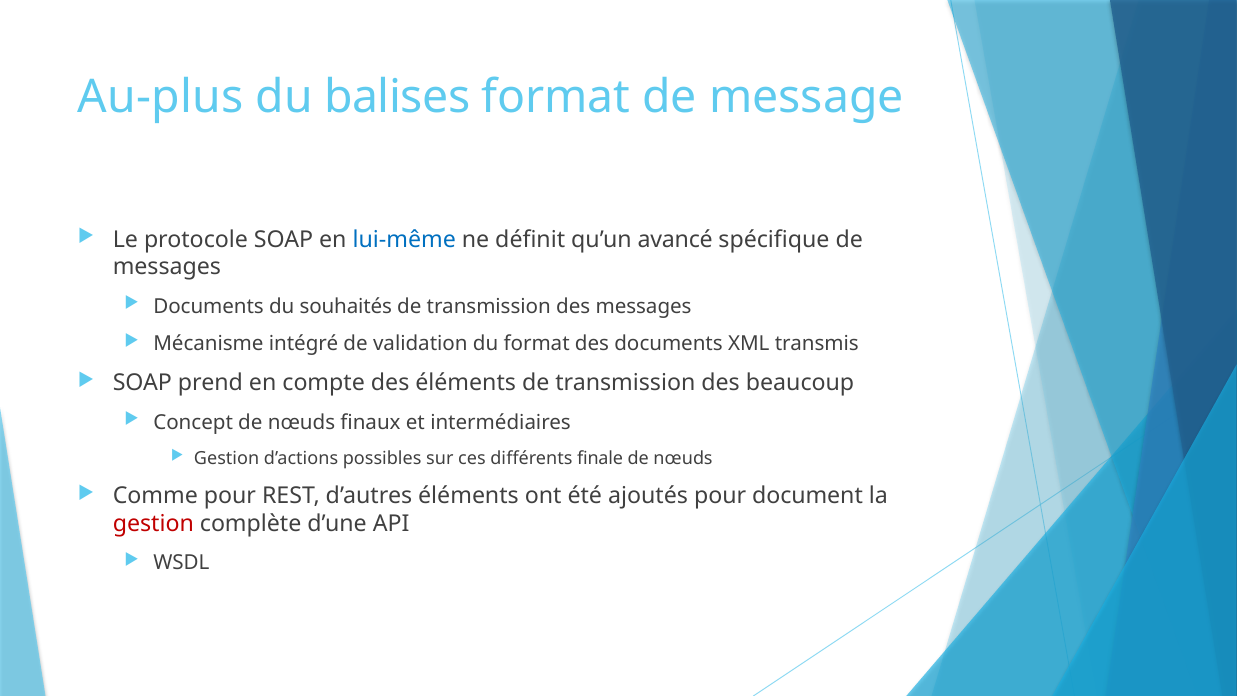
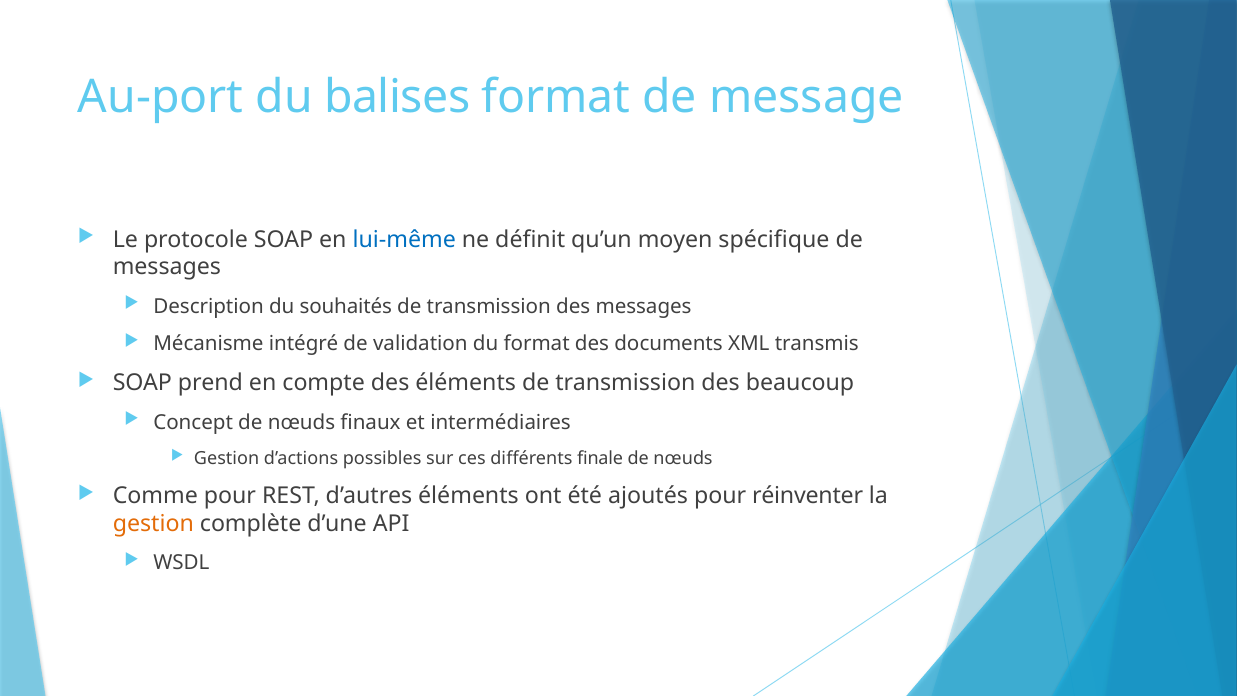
Au-plus: Au-plus -> Au-port (161, 98)
avancé: avancé -> moyen (675, 239)
Documents: Documents -> Description (209, 306)
document: document -> réinventer (808, 496)
gestion colour: red -> orange (153, 524)
